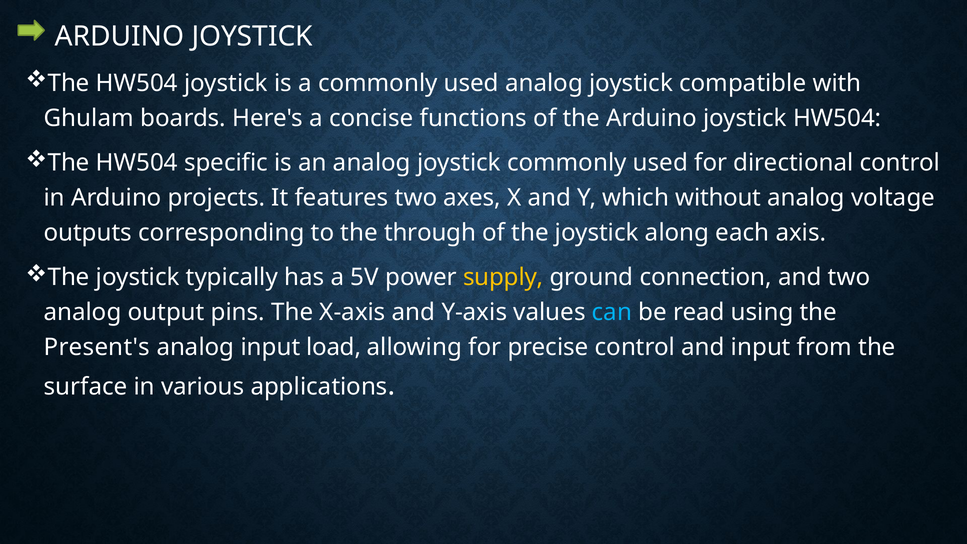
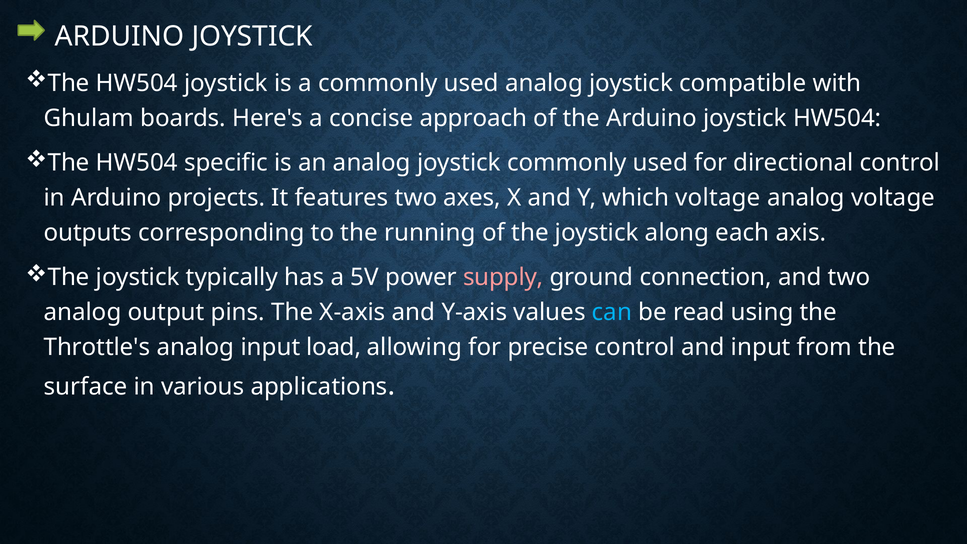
functions: functions -> approach (473, 118)
which without: without -> voltage (718, 198)
through: through -> running (430, 233)
supply colour: yellow -> pink (503, 277)
Present's: Present's -> Throttle's (97, 347)
